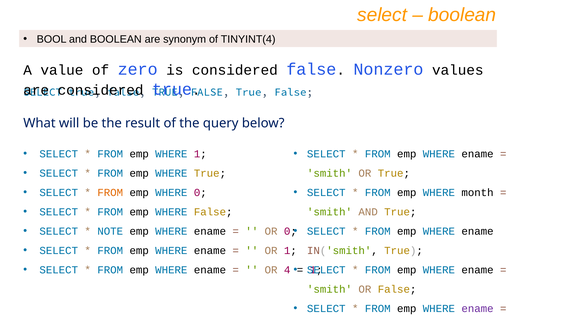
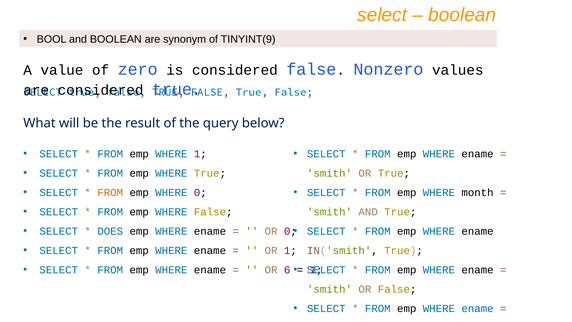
TINYINT(4: TINYINT(4 -> TINYINT(9 (248, 39)
NOTE: NOTE -> DOES (110, 231)
4: 4 -> 6 (287, 270)
ename colour: purple -> blue (478, 308)
